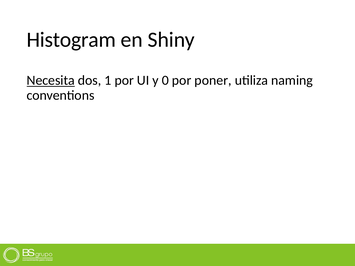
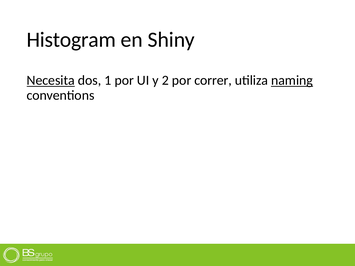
0: 0 -> 2 (165, 80)
poner: poner -> correr (213, 80)
naming underline: none -> present (292, 80)
